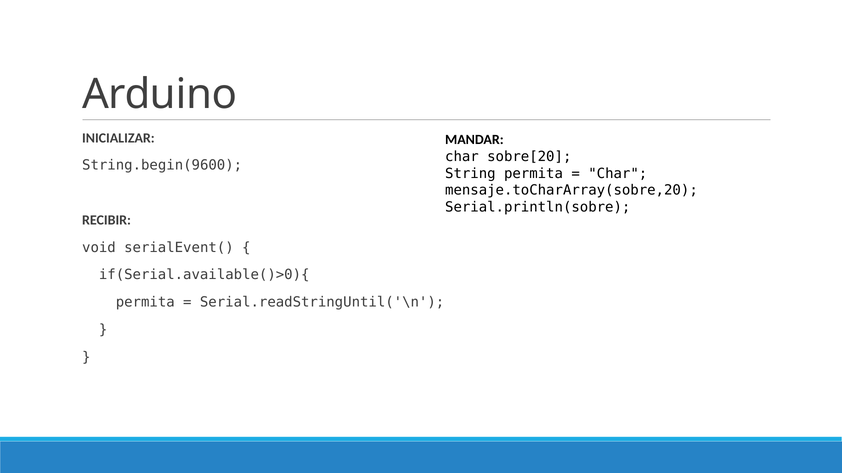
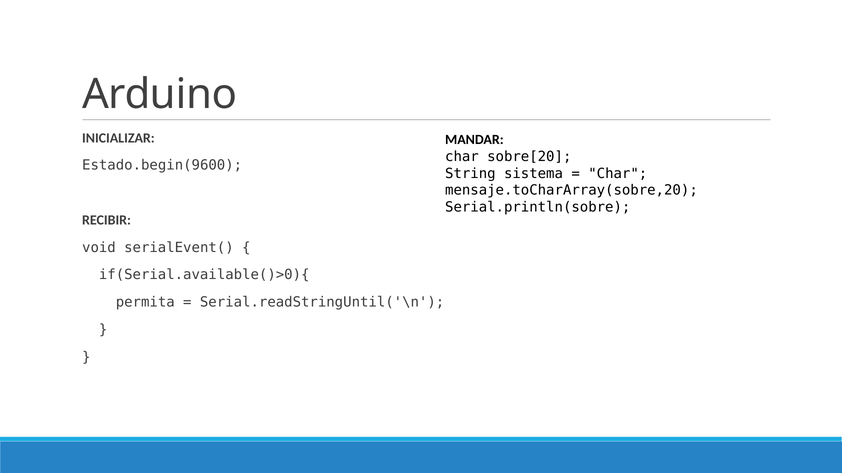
String.begin(9600: String.begin(9600 -> Estado.begin(9600 (162, 166)
String permita: permita -> sistema (533, 174)
